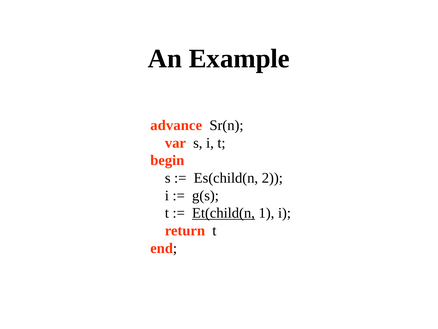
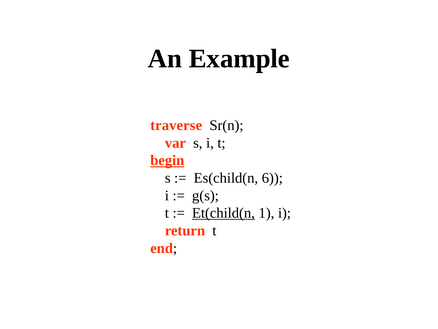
advance: advance -> traverse (176, 125)
begin underline: none -> present (167, 160)
2: 2 -> 6 (272, 178)
